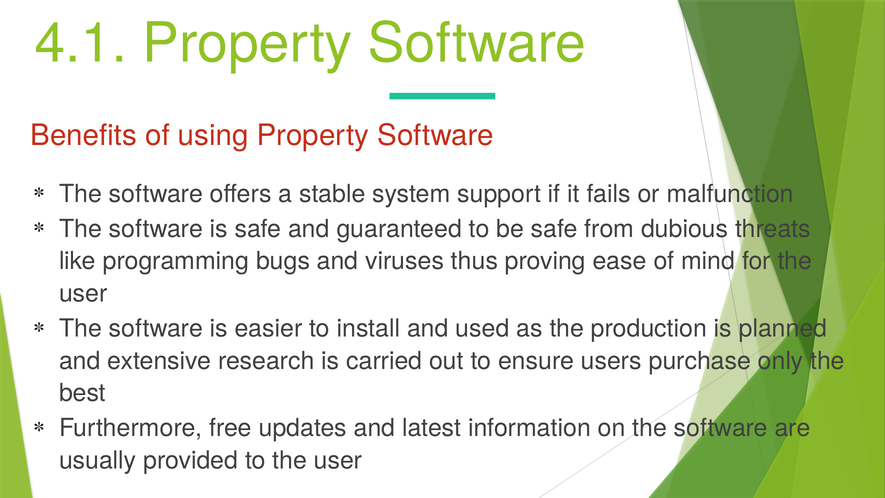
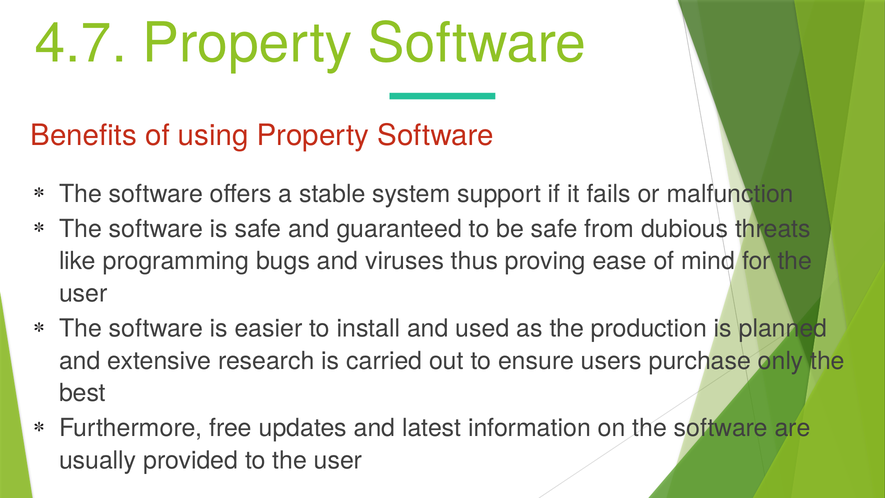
4.1: 4.1 -> 4.7 (81, 44)
